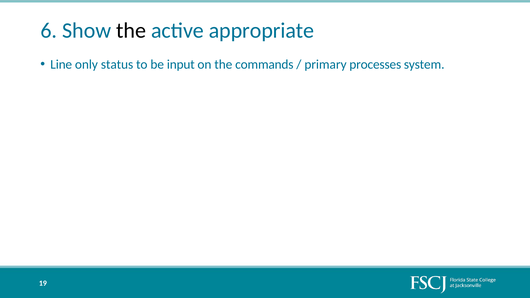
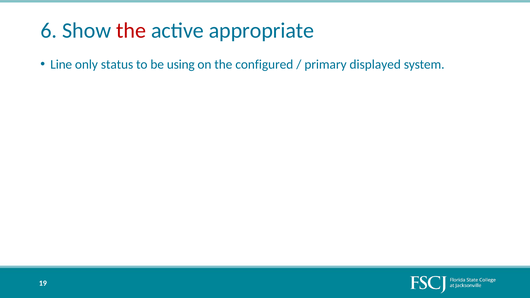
the colour: black -> red (131, 31)
input: input -> using (181, 65)
commands: commands -> configured (264, 65)
processes: processes -> displayed (375, 65)
